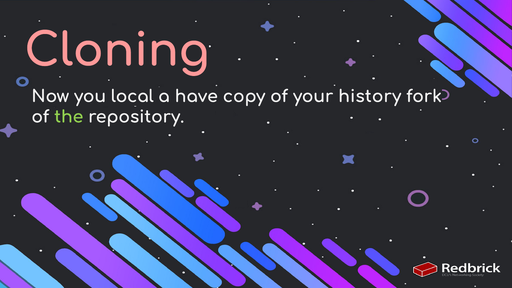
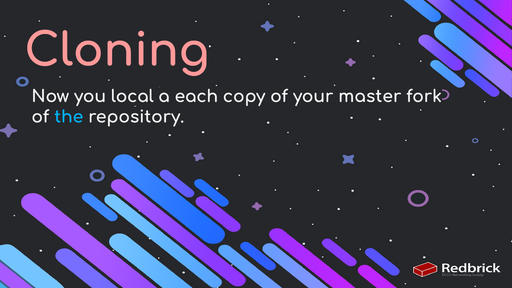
have: have -> each (196, 96)
history: history -> master (370, 96)
the colour: light green -> light blue (69, 117)
